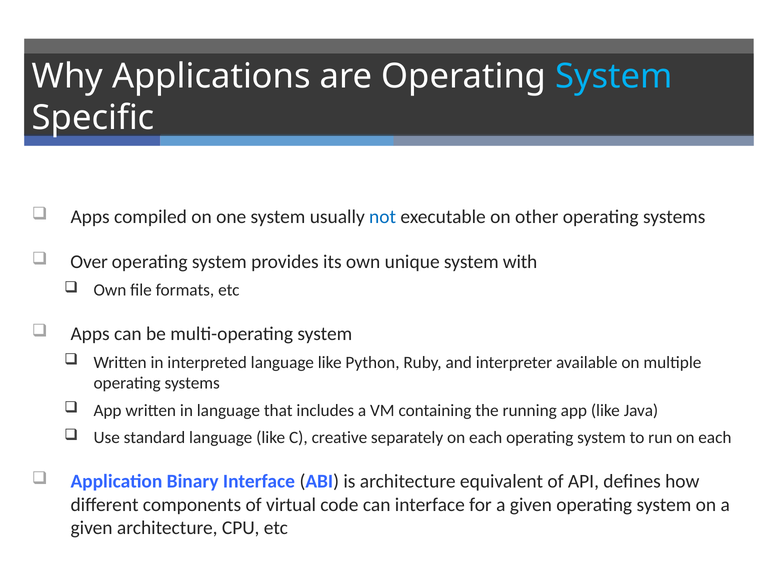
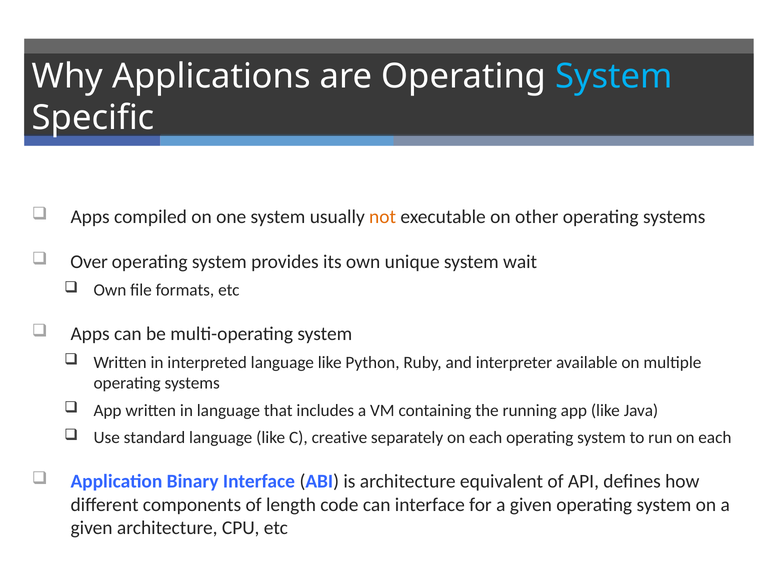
not colour: blue -> orange (383, 217)
with: with -> wait (520, 262)
virtual: virtual -> length (291, 505)
